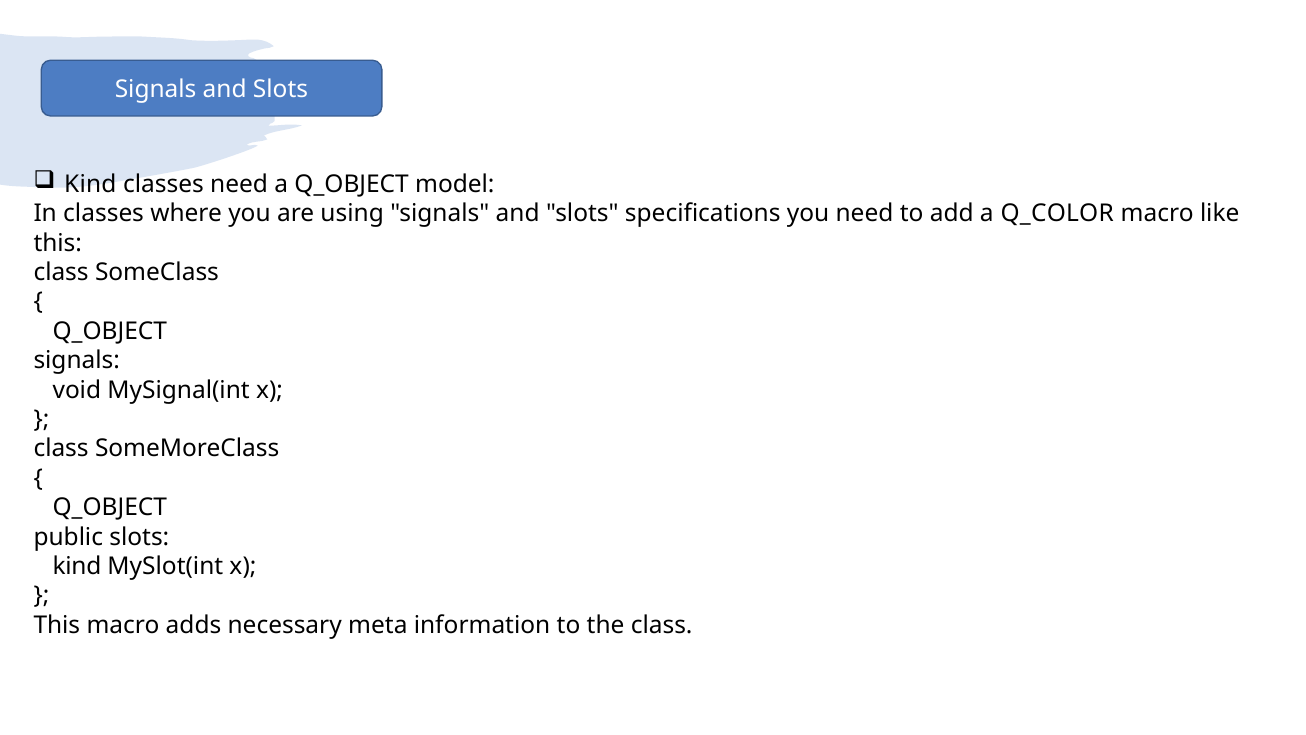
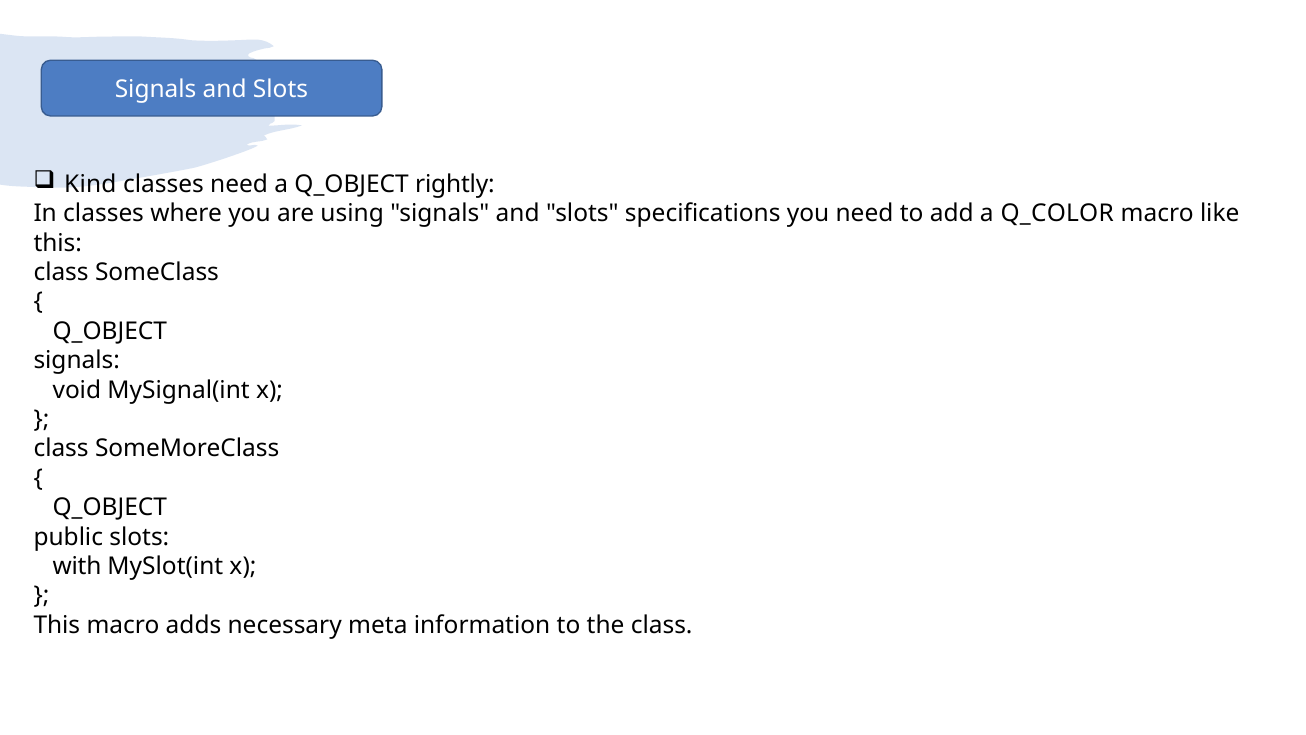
model: model -> rightly (455, 184)
kind: kind -> with (77, 566)
